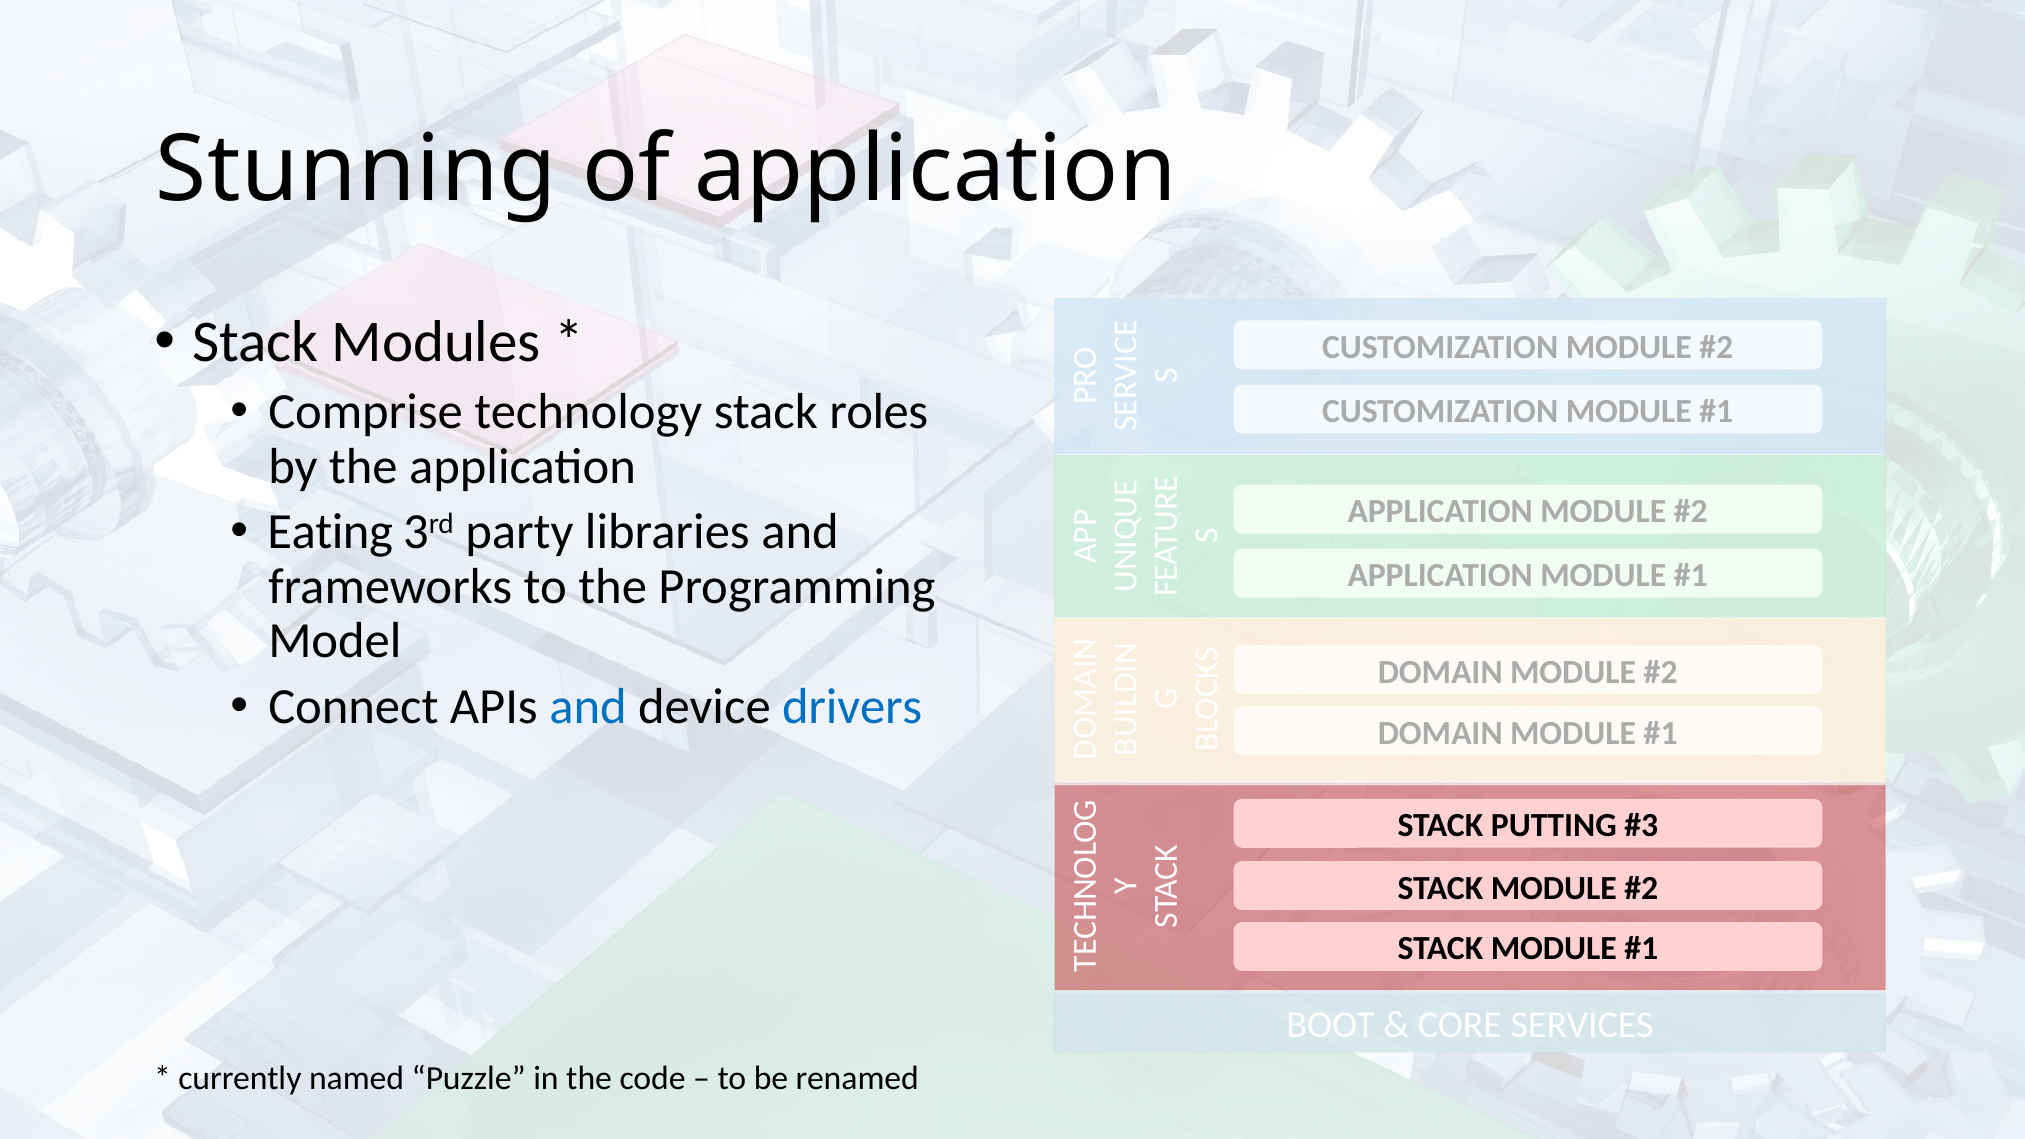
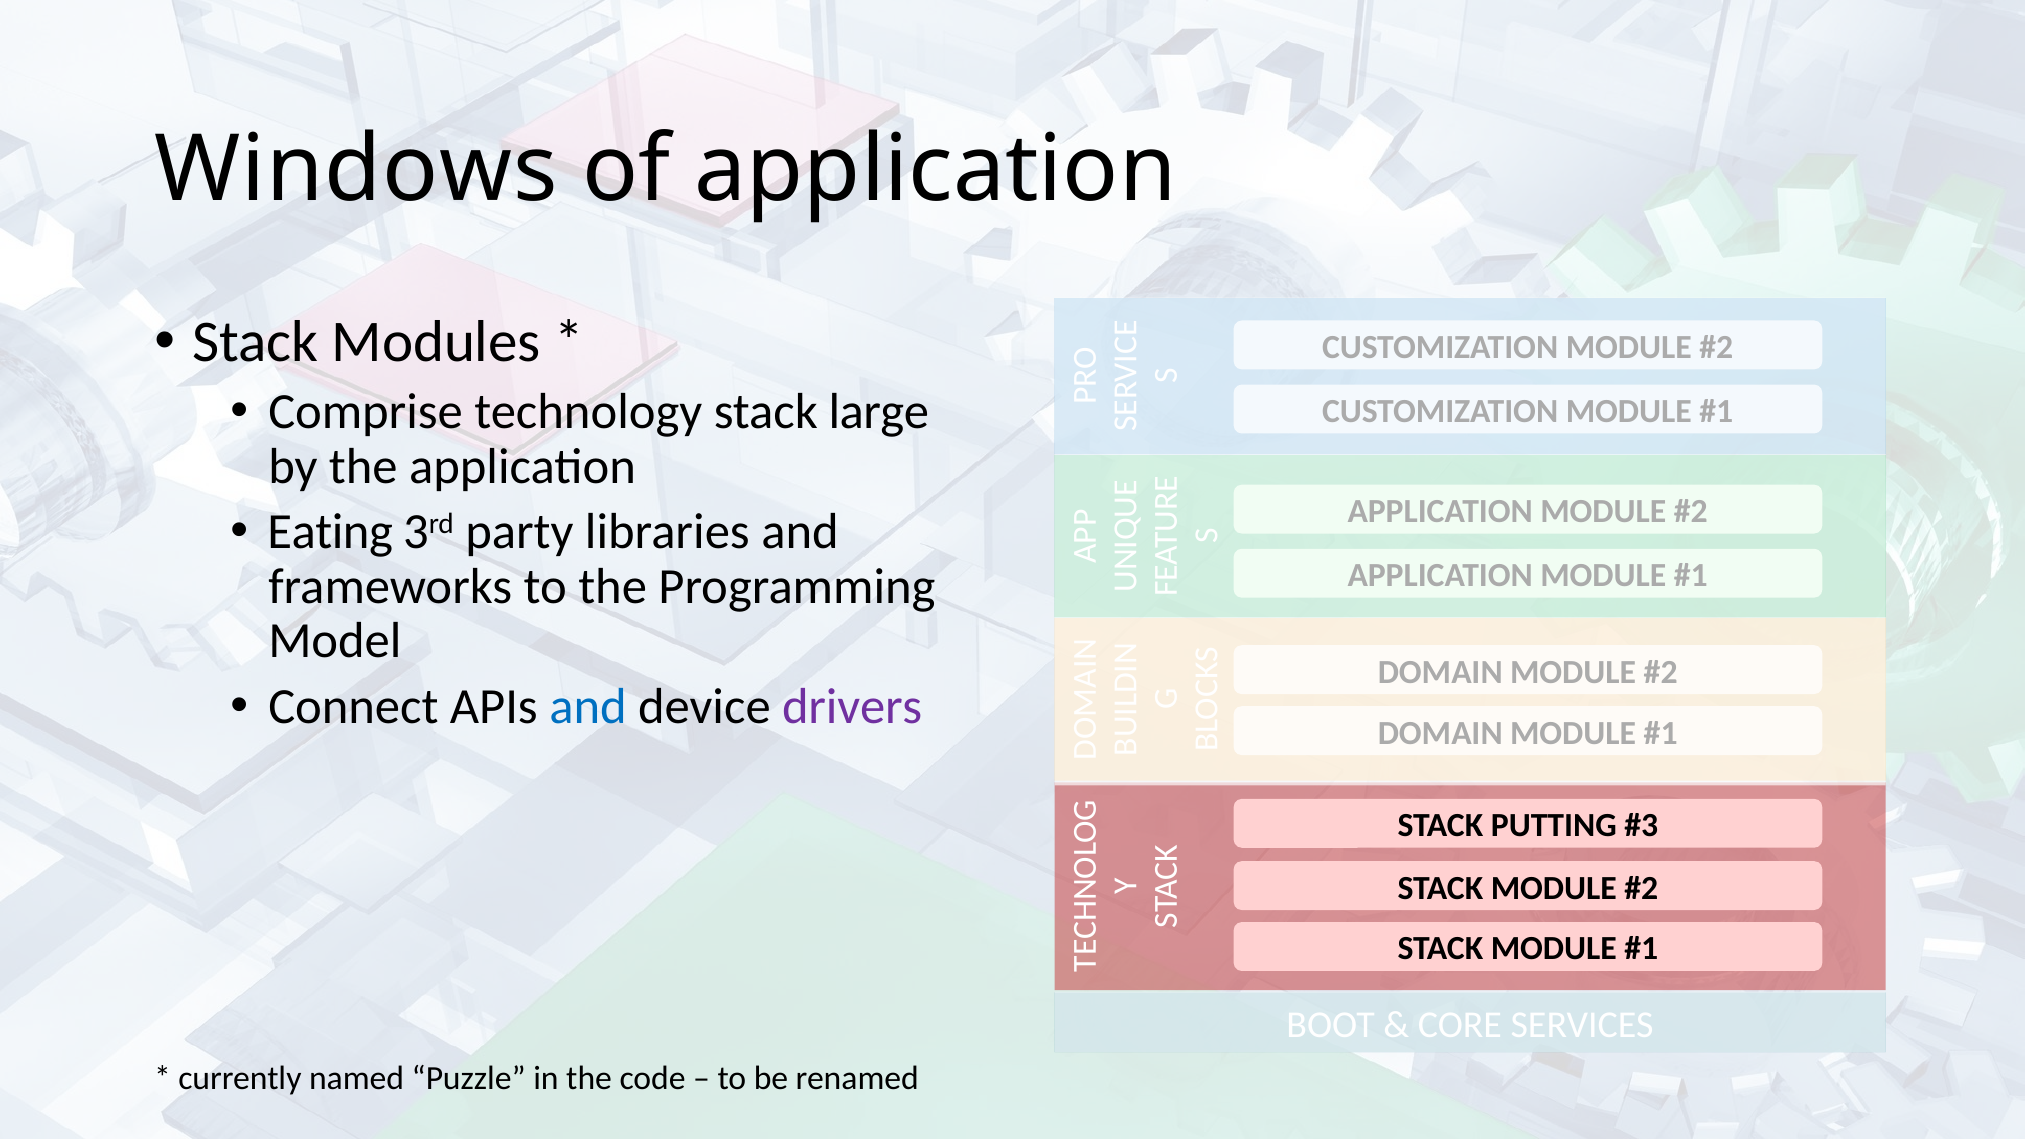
Stunning: Stunning -> Windows (356, 170)
roles: roles -> large (879, 412)
drivers colour: blue -> purple (852, 706)
